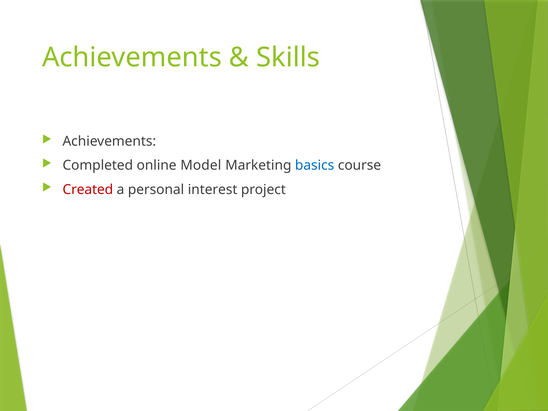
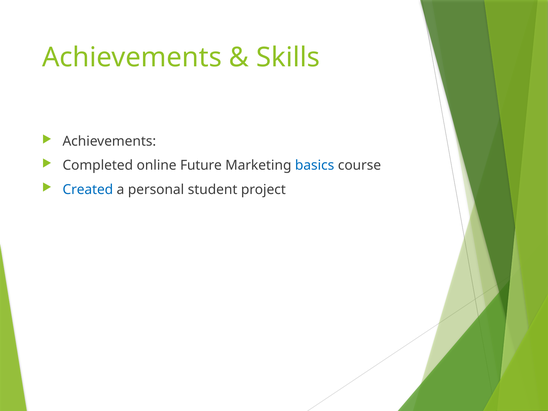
Model: Model -> Future (201, 165)
Created colour: red -> blue (88, 190)
interest: interest -> student (213, 190)
